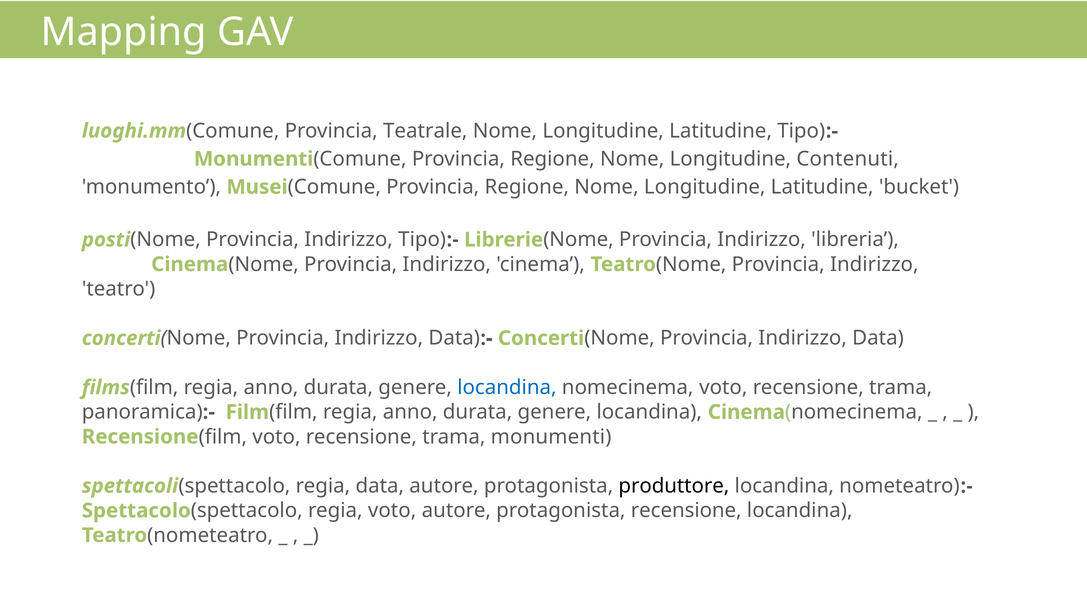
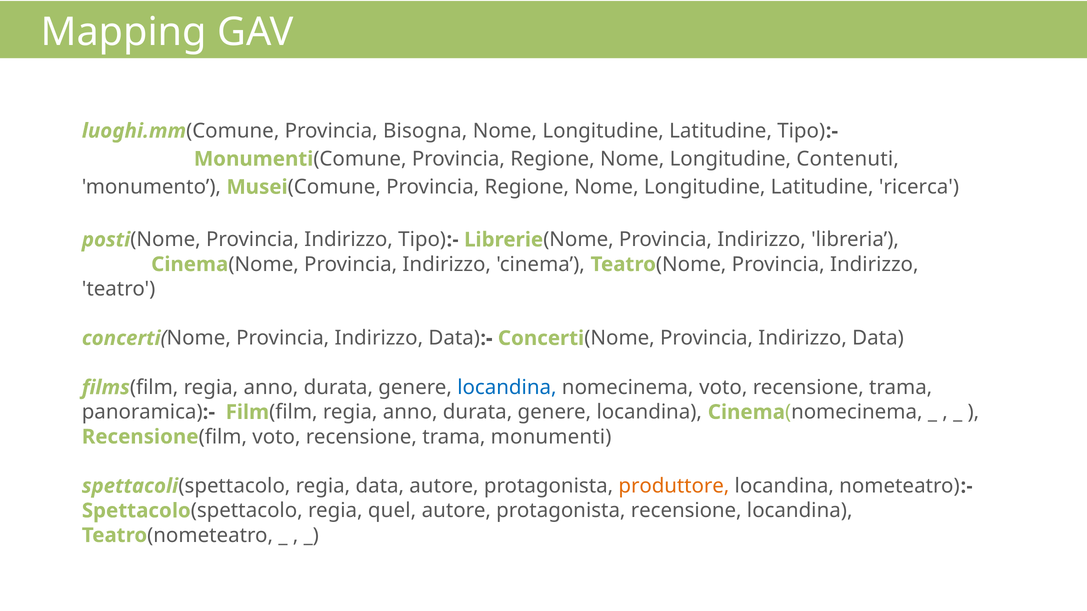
Teatrale: Teatrale -> Bisogna (425, 131)
bucket: bucket -> ricerca (919, 187)
produttore colour: black -> orange (674, 486)
regia voto: voto -> quel (392, 511)
